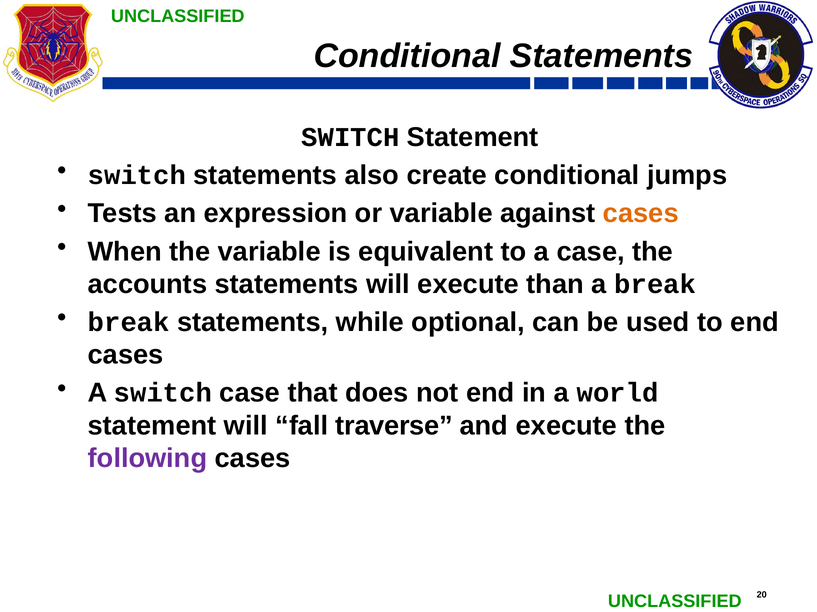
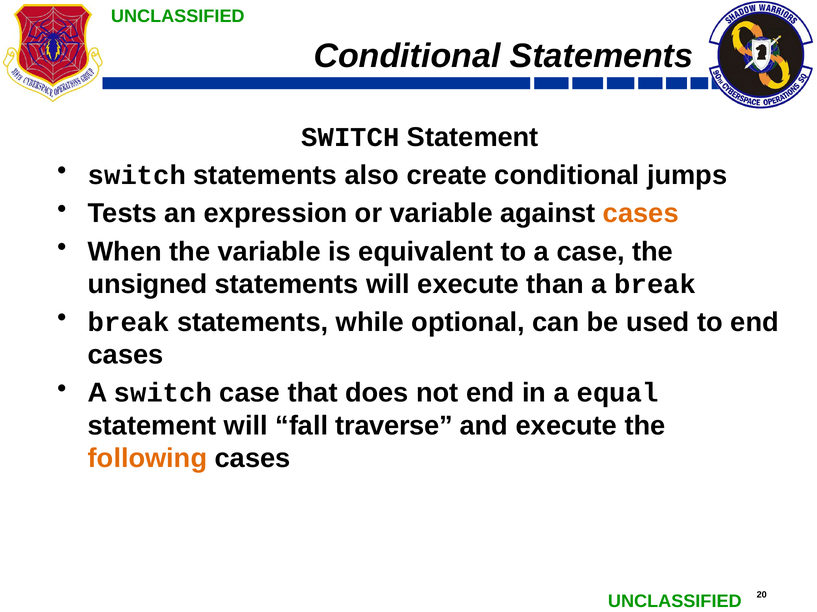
accounts: accounts -> unsigned (148, 285)
world: world -> equal (618, 393)
following colour: purple -> orange (147, 459)
